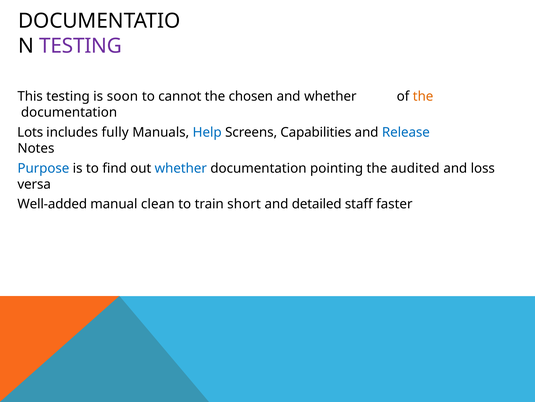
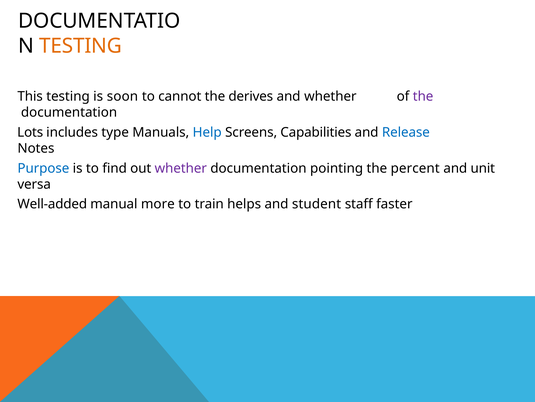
TESTING colour: purple -> orange (81, 46)
chosen: chosen -> derives (251, 96)
the colour: orange -> purple (423, 96)
fully: fully -> type (115, 132)
whether colour: blue -> purple (181, 168)
audited: audited -> percent (415, 168)
loss: loss -> unit (483, 168)
clean: clean -> more (158, 204)
short: short -> helps (244, 204)
detailed: detailed -> student (317, 204)
